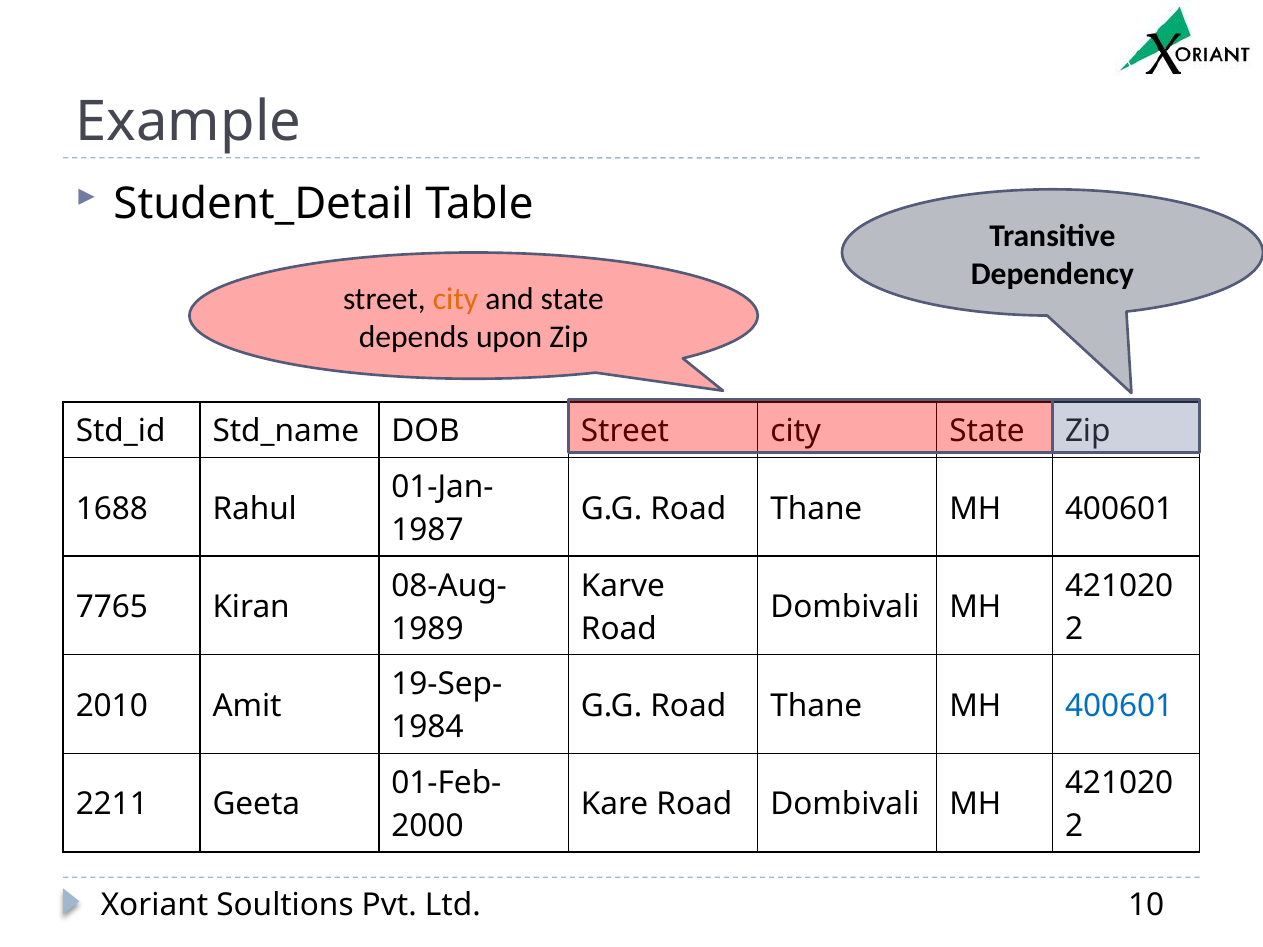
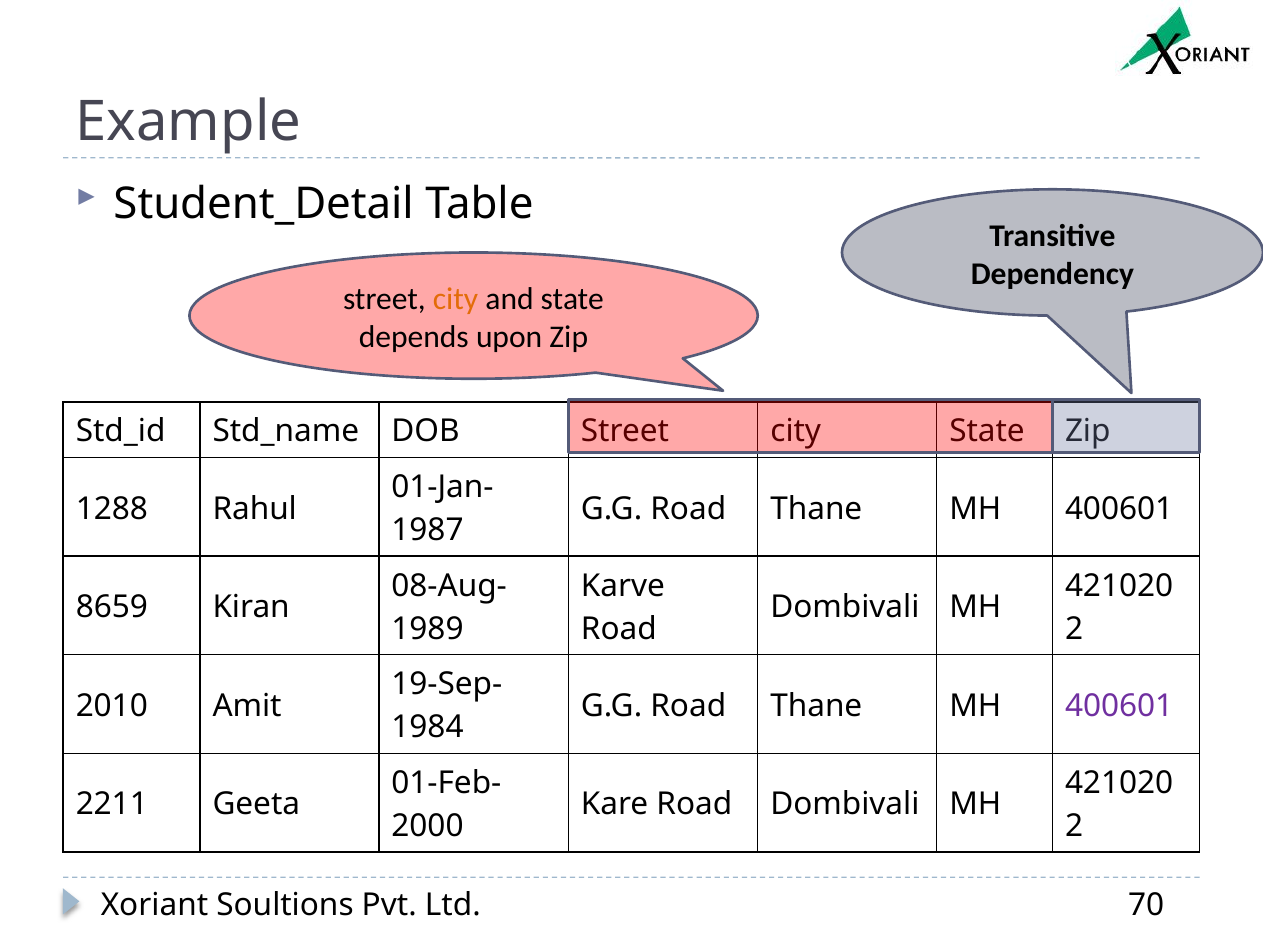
1688: 1688 -> 1288 (112, 509)
7765: 7765 -> 8659 (112, 607)
400601 colour: blue -> purple (1119, 706)
10: 10 -> 70 (1146, 905)
